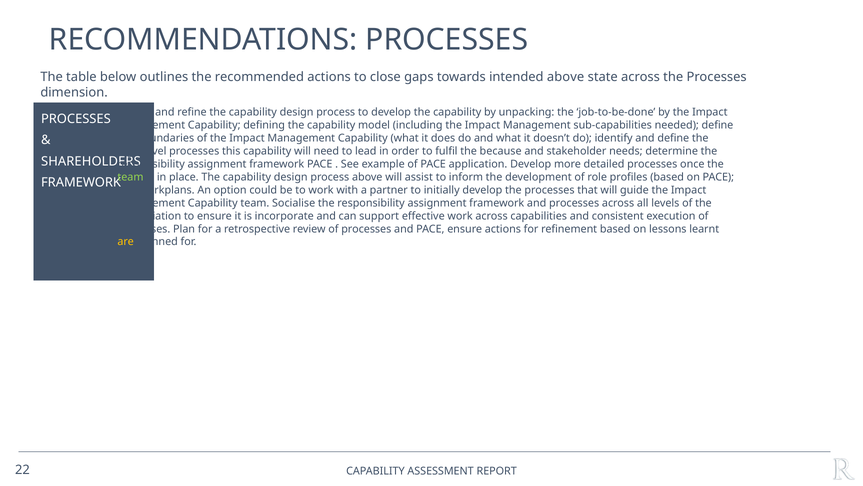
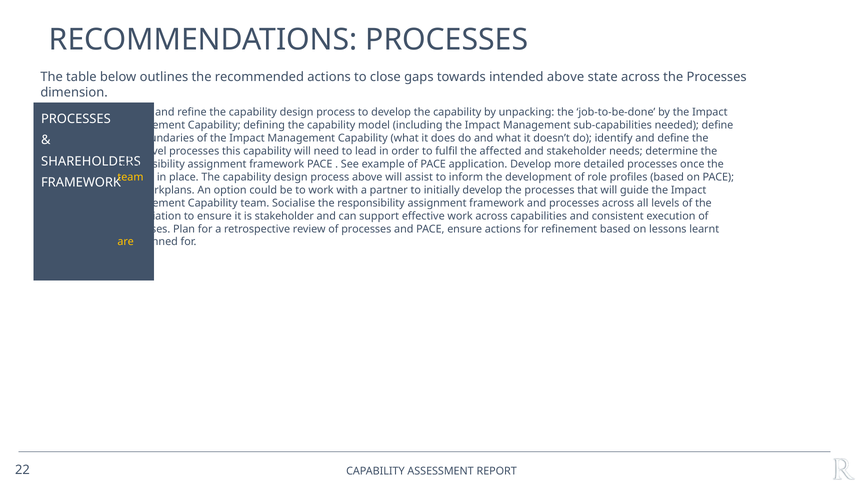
because: because -> affected (501, 151)
team colour: light green -> yellow (130, 177)
is incorporate: incorporate -> stakeholder (284, 216)
